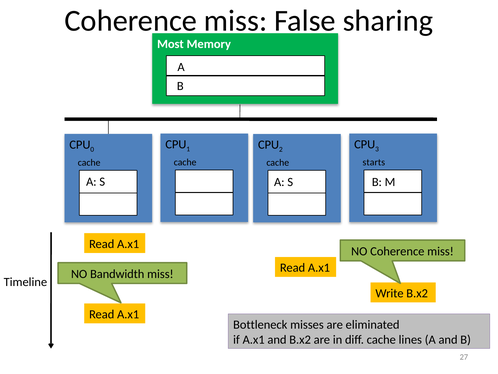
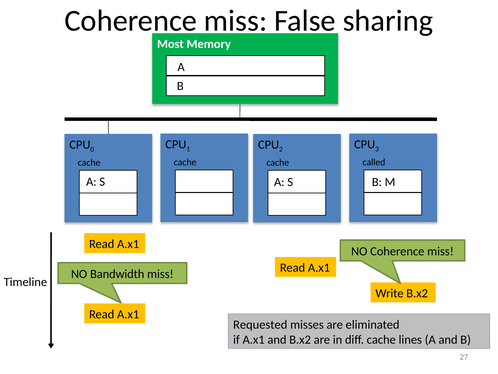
starts: starts -> called (374, 162)
Bottleneck: Bottleneck -> Requested (260, 324)
